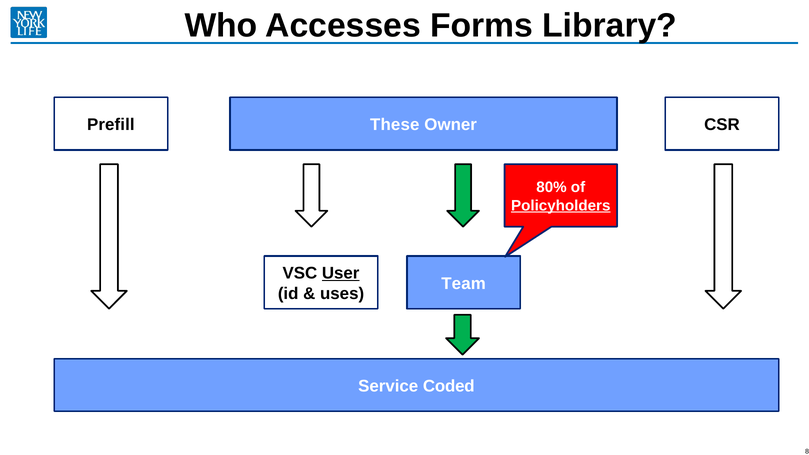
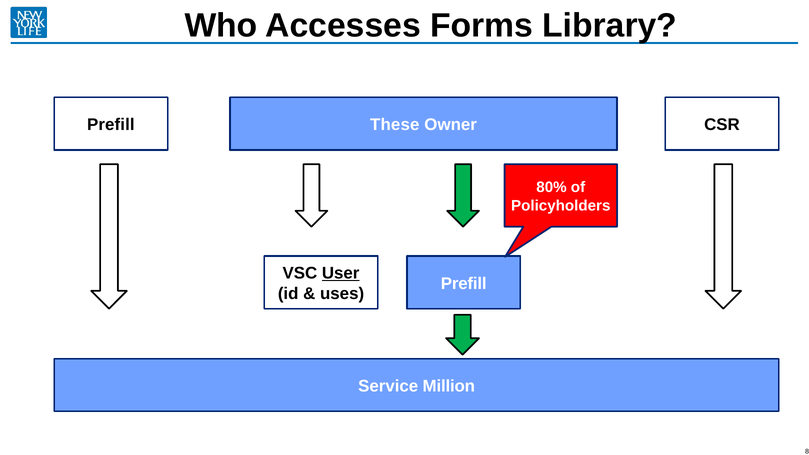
Policyholders underline: present -> none (561, 206)
Team: Team -> Prefill (464, 283)
Coded: Coded -> Million (449, 386)
